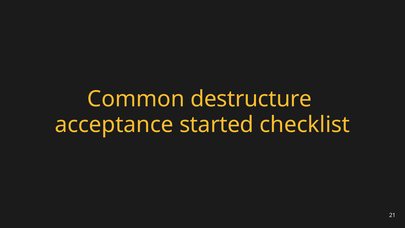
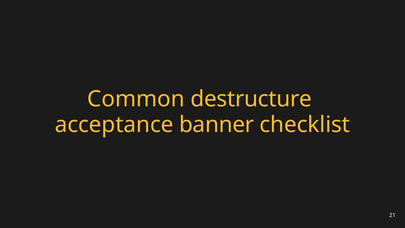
started: started -> banner (217, 125)
